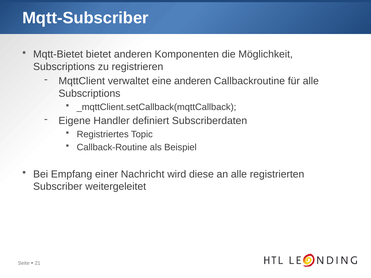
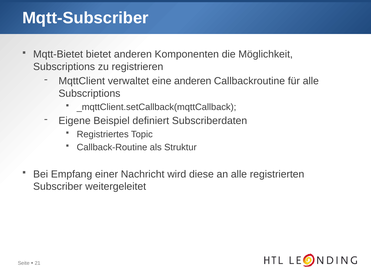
Handler: Handler -> Beispiel (112, 121)
Beispiel: Beispiel -> Struktur (180, 147)
